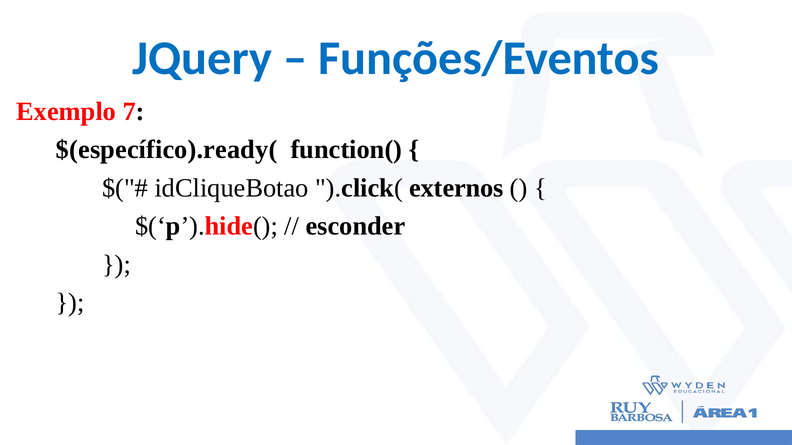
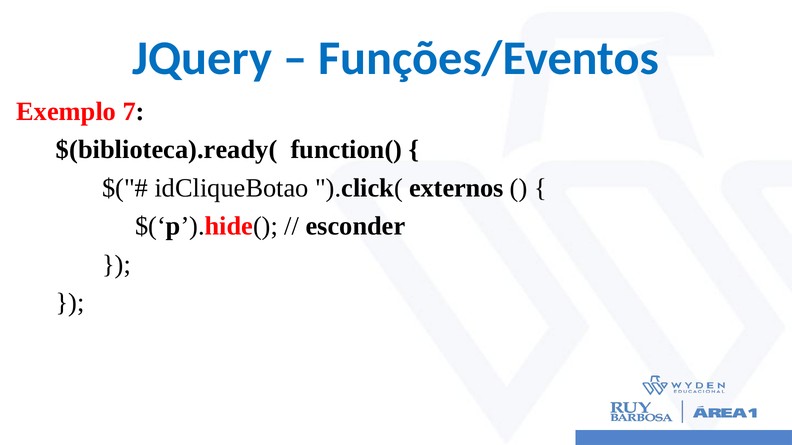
$(específico).ready(: $(específico).ready( -> $(biblioteca).ready( (167, 150)
